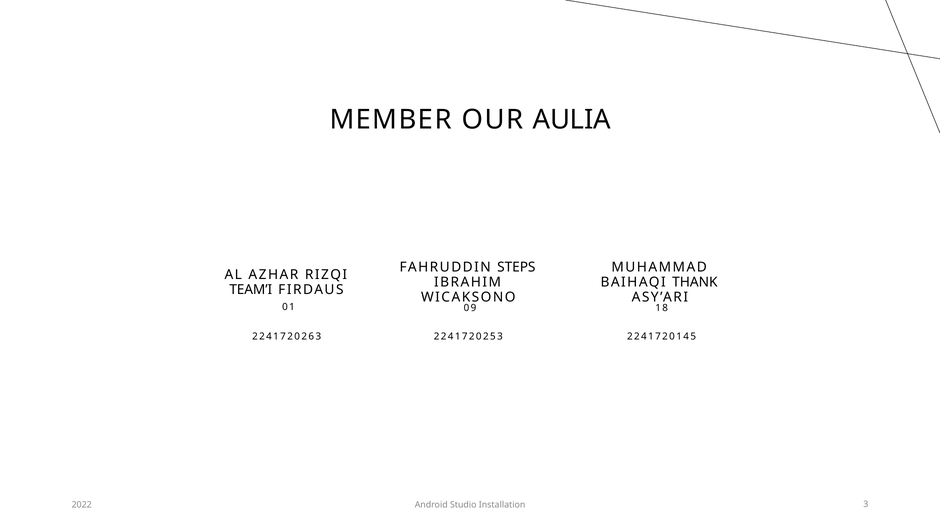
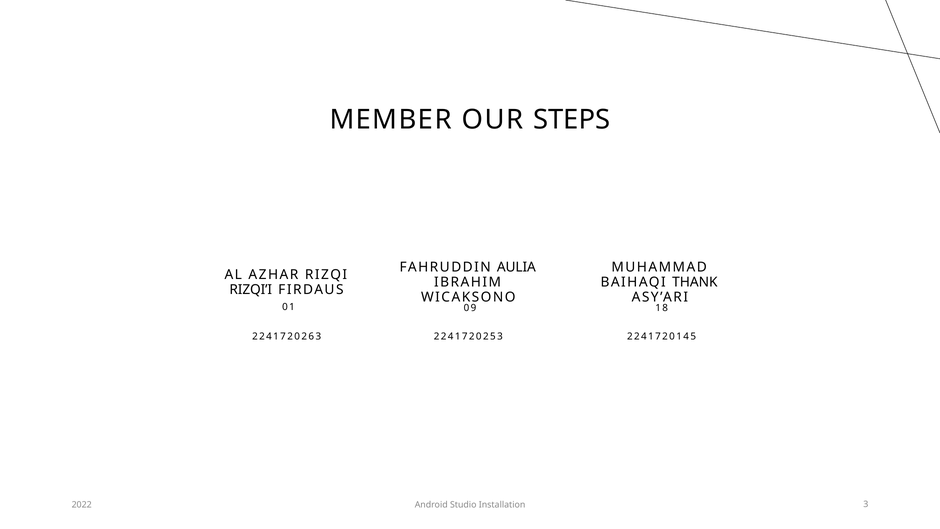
AULIA: AULIA -> STEPS (572, 120)
STEPS: STEPS -> AULIA (516, 267)
TEAM’I: TEAM’I -> RIZQI’I (251, 289)
